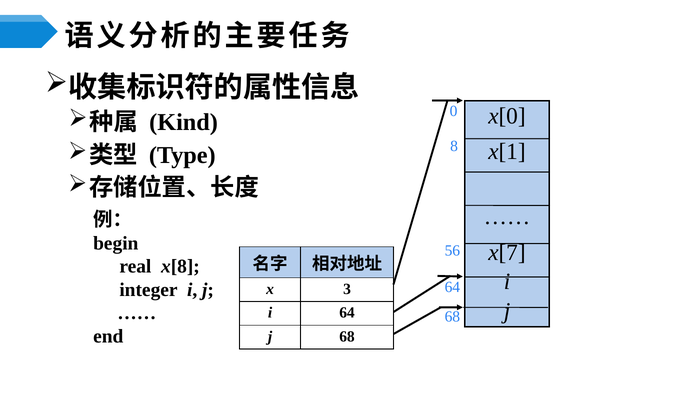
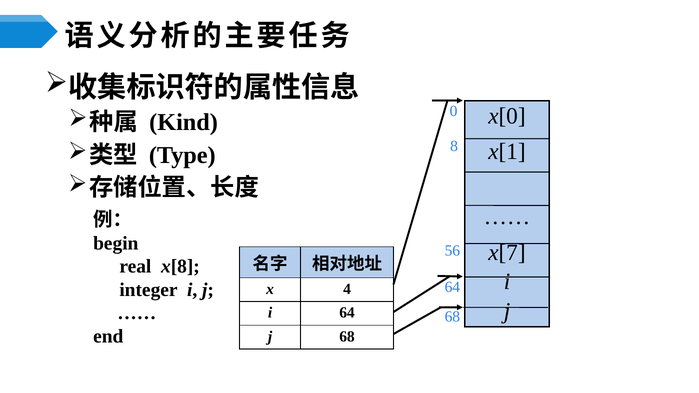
3: 3 -> 4 (347, 289)
